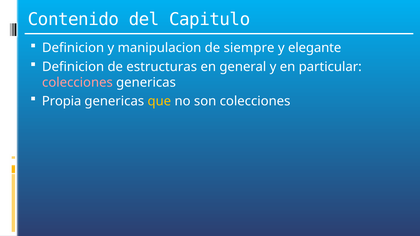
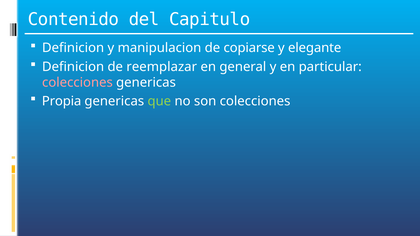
siempre: siempre -> copiarse (249, 48)
estructuras: estructuras -> reemplazar (162, 67)
que colour: yellow -> light green (159, 101)
